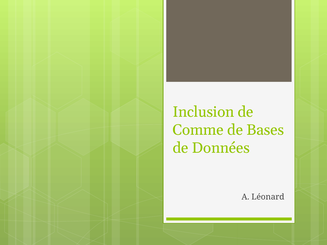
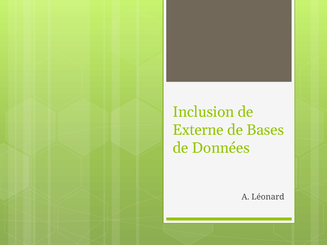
Comme: Comme -> Externe (198, 130)
